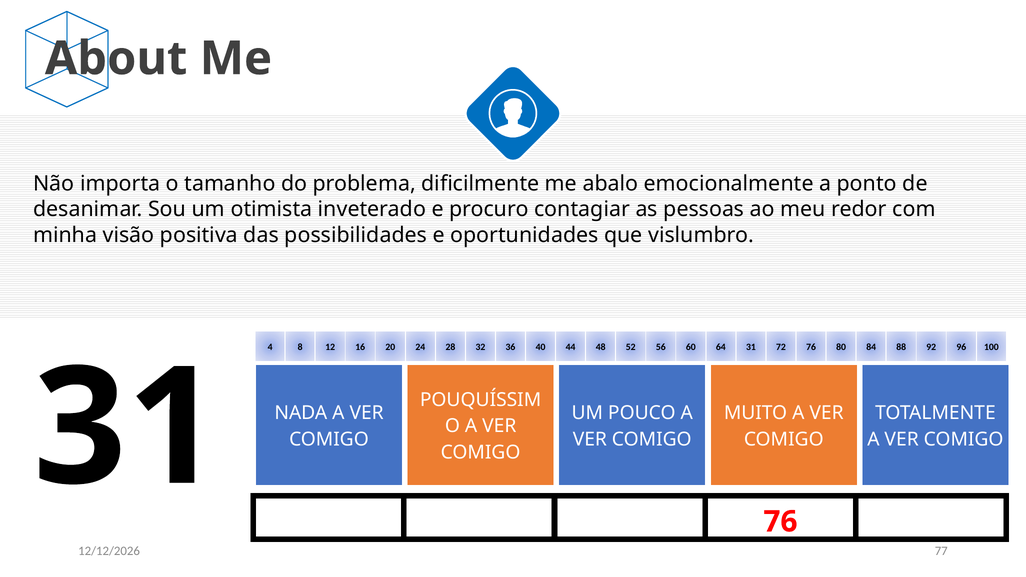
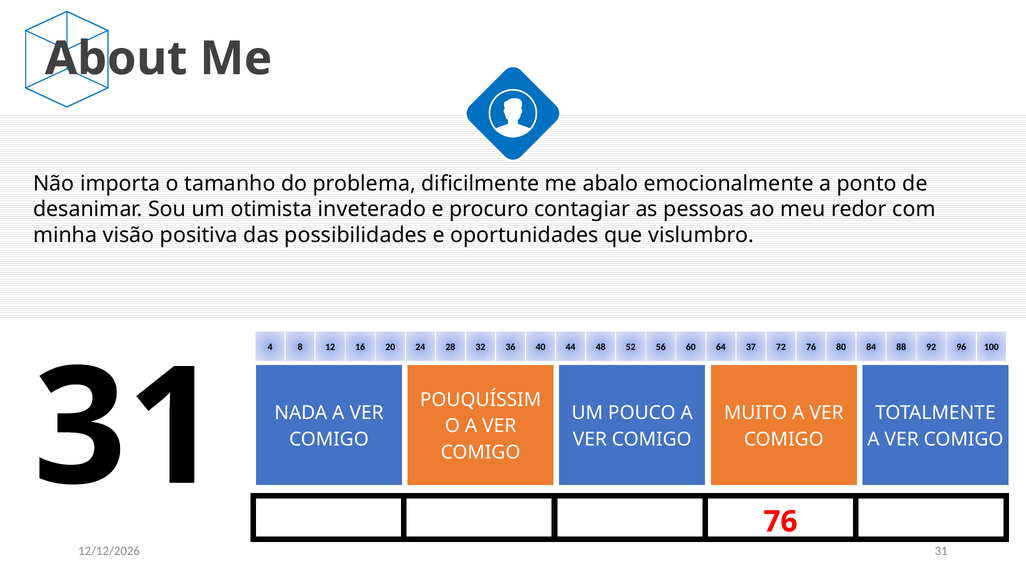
64 31: 31 -> 37 (751, 347)
77: 77 -> 31 (941, 551)
